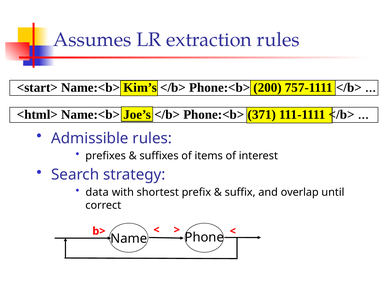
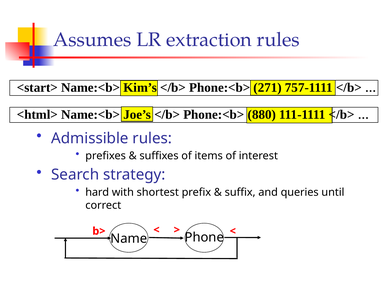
200: 200 -> 271 (268, 88)
371: 371 -> 880 (262, 115)
data: data -> hard (97, 192)
overlap: overlap -> queries (300, 192)
